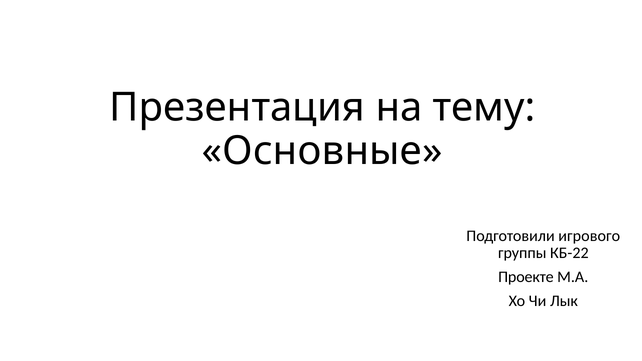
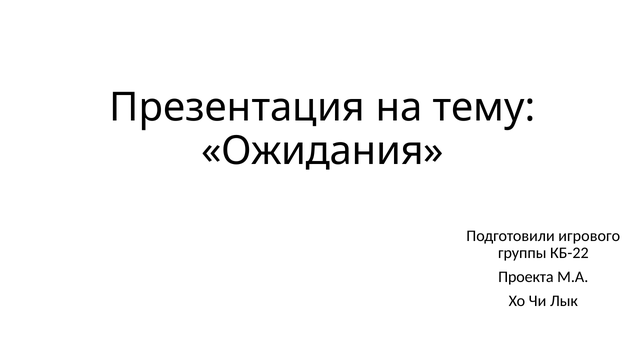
Основные: Основные -> Ожидания (322, 151)
Проекте: Проекте -> Проекта (526, 277)
